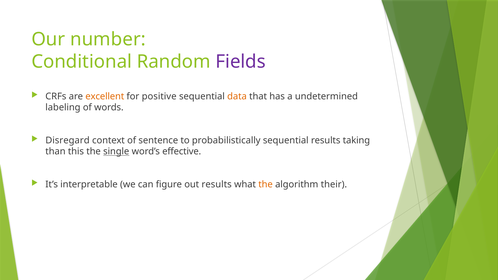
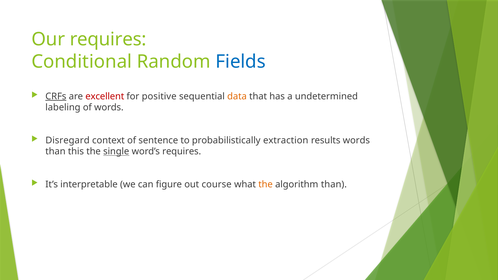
Our number: number -> requires (108, 39)
Fields colour: purple -> blue (241, 62)
CRFs underline: none -> present (56, 96)
excellent colour: orange -> red (105, 96)
probabilistically sequential: sequential -> extraction (286, 140)
results taking: taking -> words (356, 140)
word’s effective: effective -> requires (182, 152)
out results: results -> course (217, 184)
algorithm their: their -> than (334, 184)
